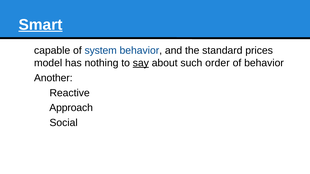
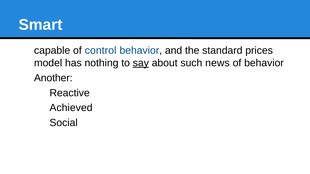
Smart underline: present -> none (40, 25)
system: system -> control (101, 51)
order: order -> news (217, 63)
Approach: Approach -> Achieved (71, 108)
